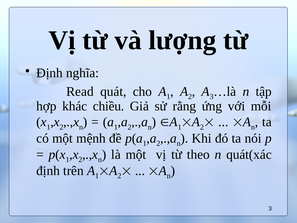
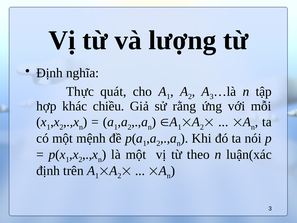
Read: Read -> Thực (80, 91)
quát(xác: quát(xác -> luận(xác (249, 154)
